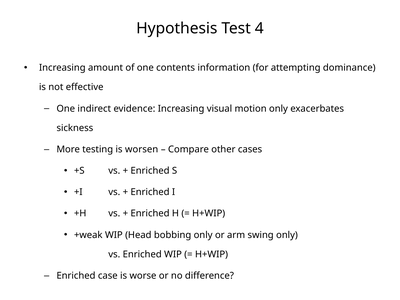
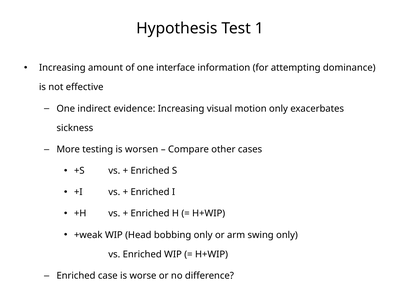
4: 4 -> 1 (259, 28)
contents: contents -> interface (176, 68)
